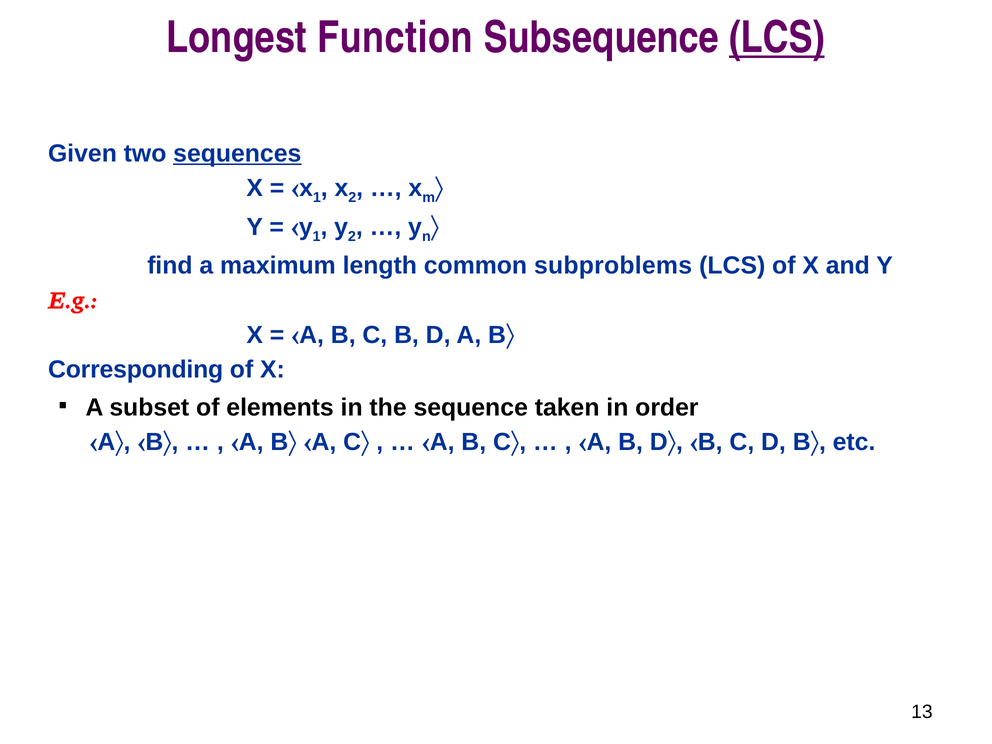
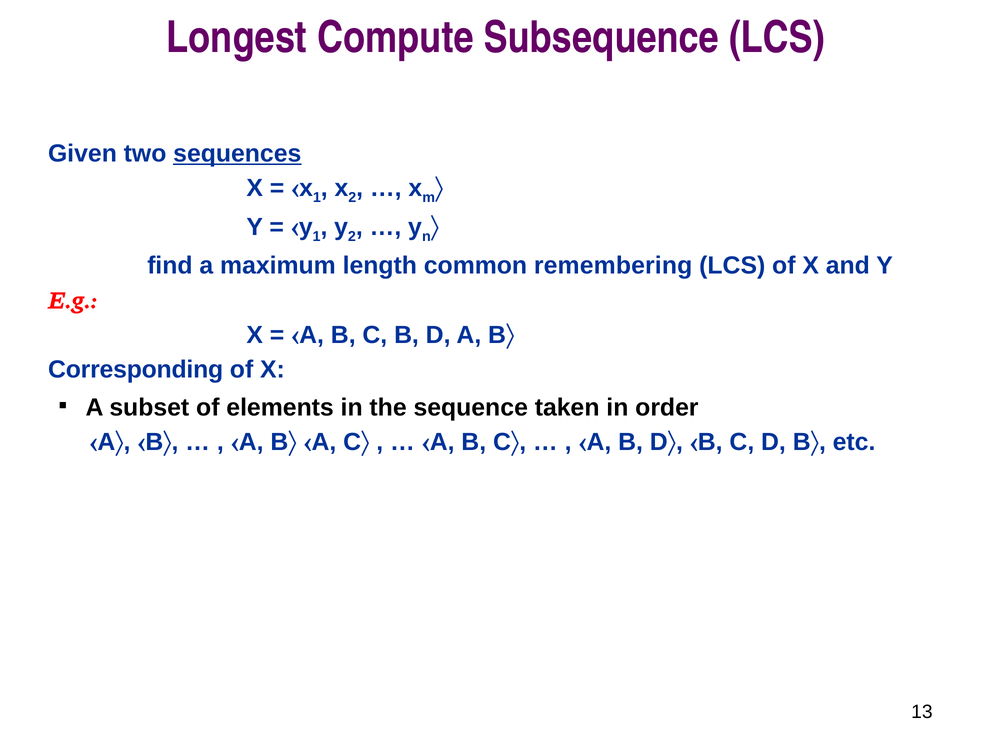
Function: Function -> Compute (395, 38)
LCS underline: present -> none (777, 38)
subproblems: subproblems -> remembering (613, 266)
